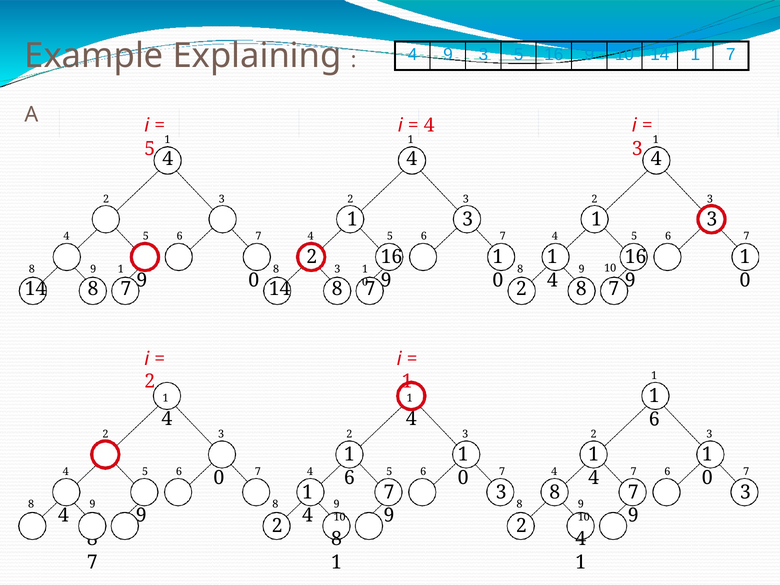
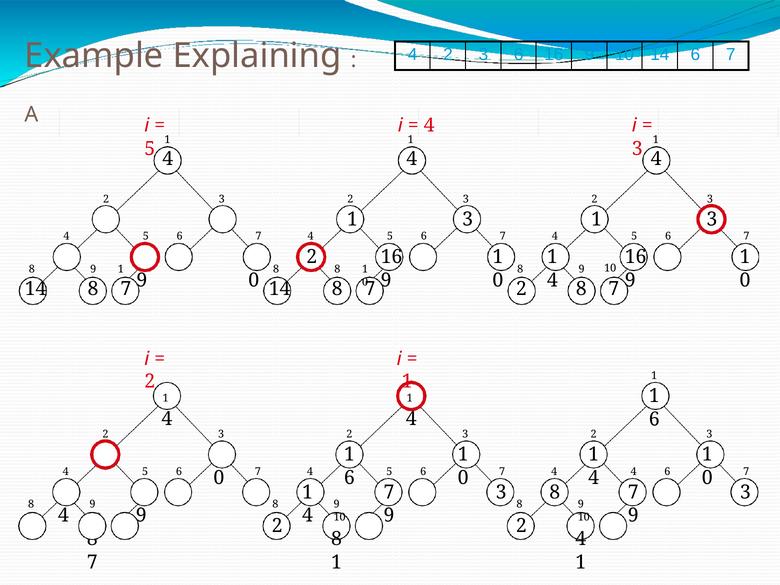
4 9: 9 -> 2 (448, 55)
3 5: 5 -> 6 (519, 55)
14 1: 1 -> 6 (695, 55)
8 3: 3 -> 8 (337, 269)
7: 7 -> 4 (634, 471)
